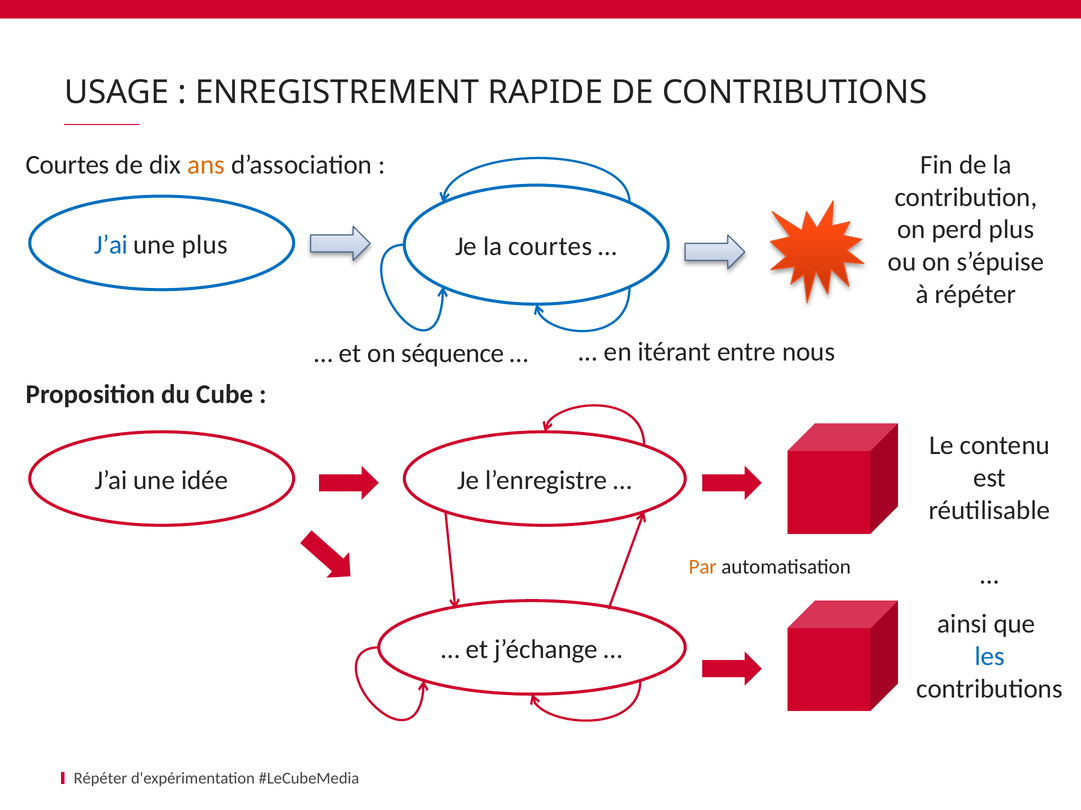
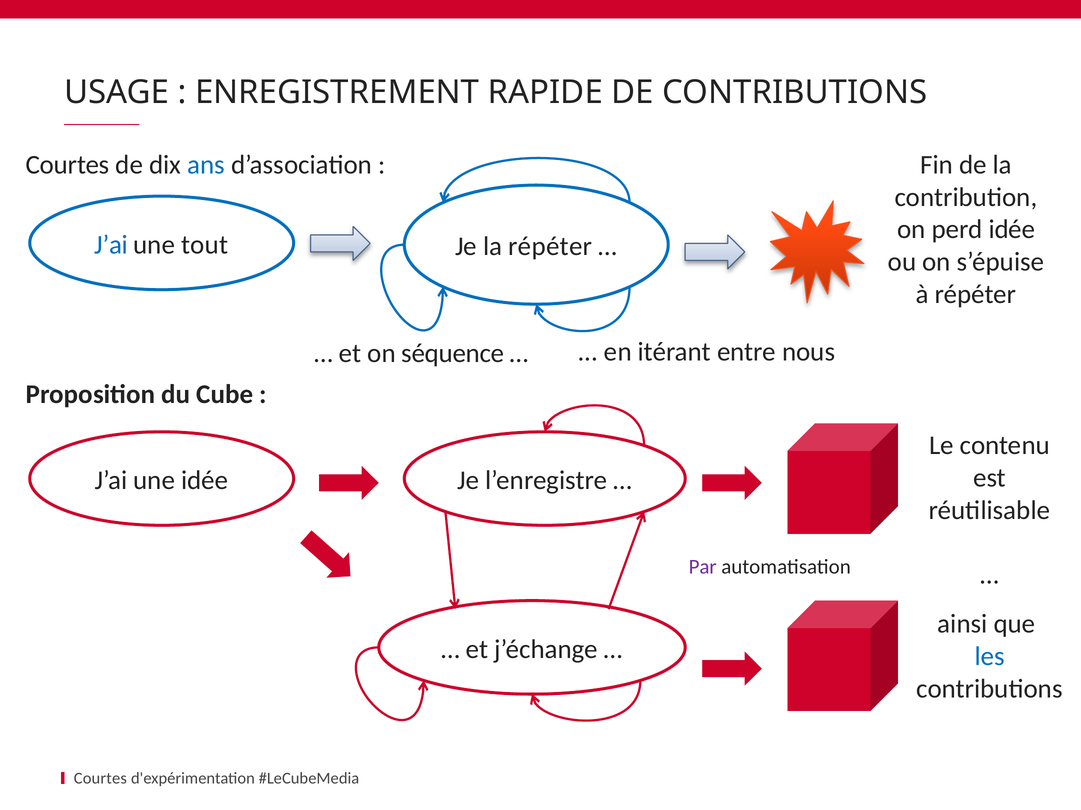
ans colour: orange -> blue (206, 165)
perd plus: plus -> idée (1012, 230)
une plus: plus -> tout (205, 245)
la courtes: courtes -> répéter (550, 247)
Par colour: orange -> purple (703, 567)
Répéter: Répéter -> Courtes (100, 779)
